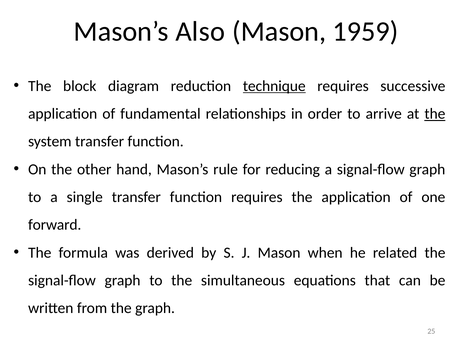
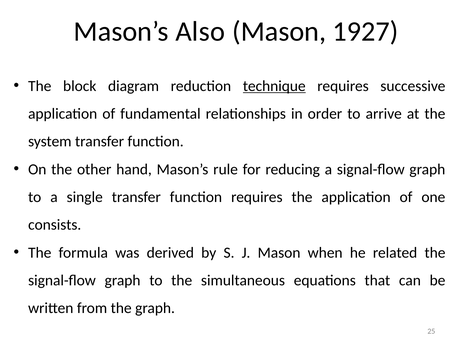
1959: 1959 -> 1927 (366, 32)
the underline: present -> none (435, 114)
forward: forward -> consists (55, 225)
